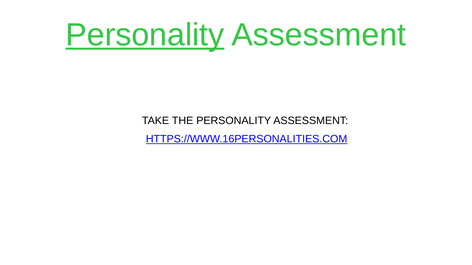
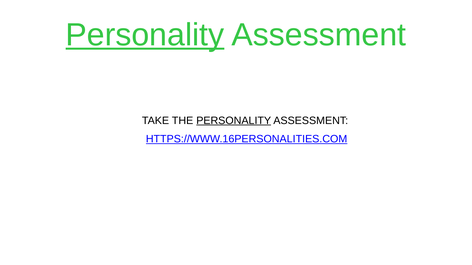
PERSONALITY underline: none -> present (234, 121)
